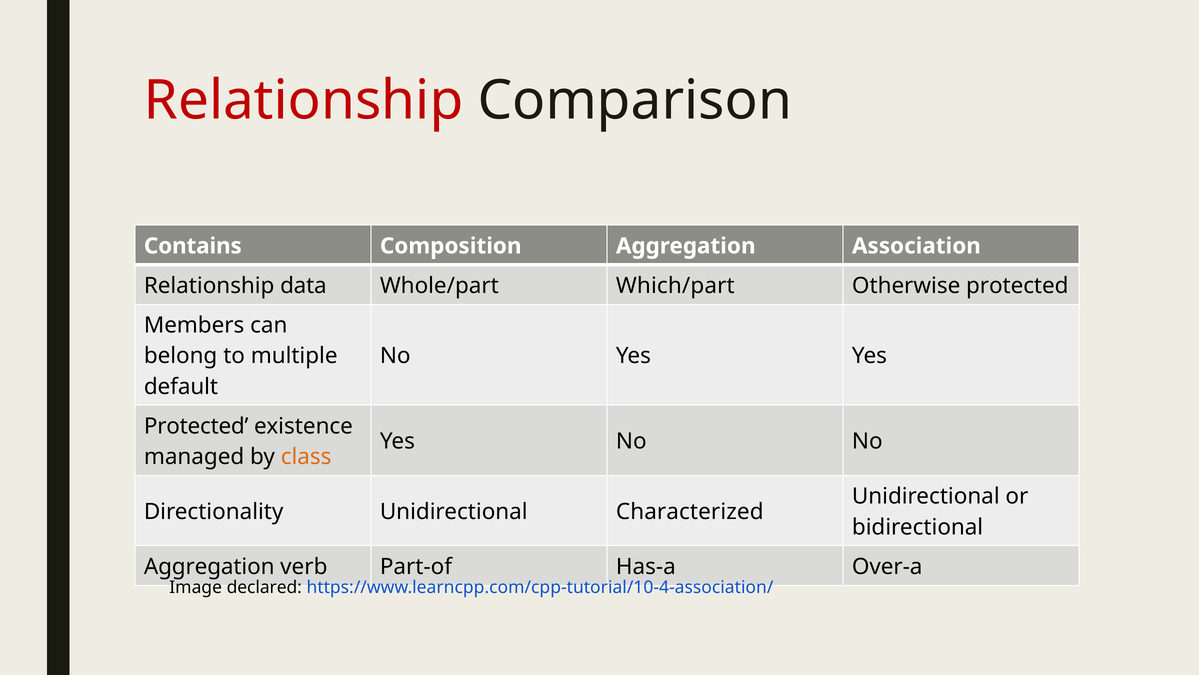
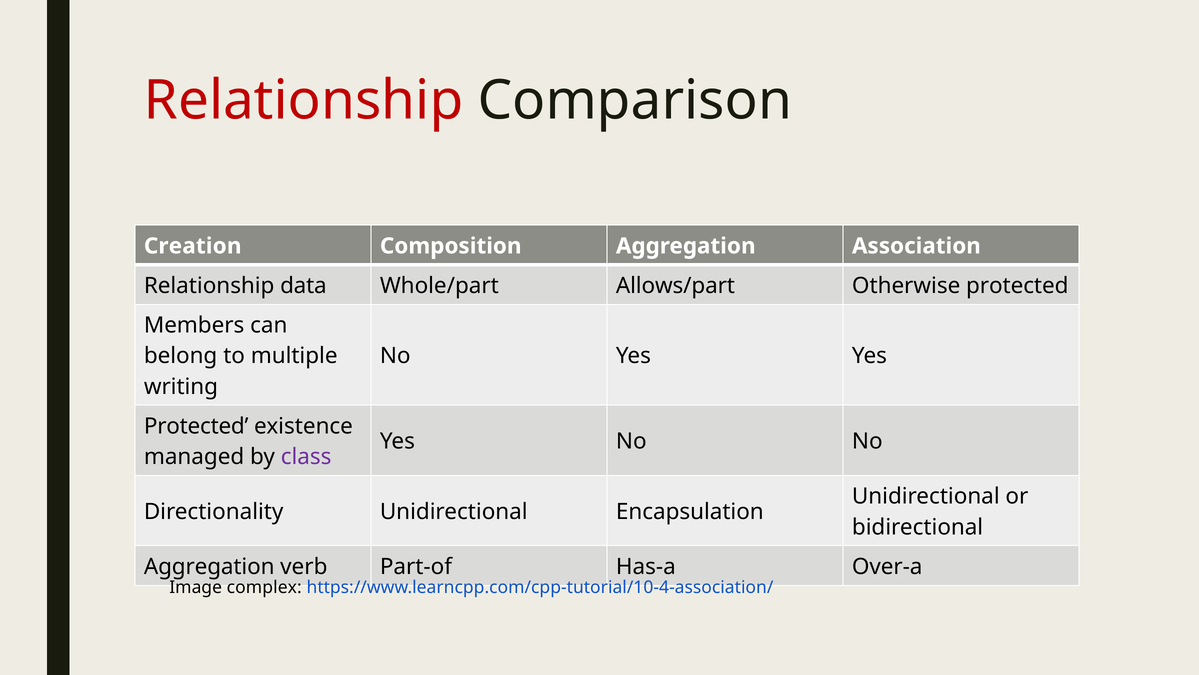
Contains: Contains -> Creation (193, 246)
Which/part: Which/part -> Allows/part (675, 285)
default: default -> writing (181, 386)
class colour: orange -> purple (306, 456)
Characterized: Characterized -> Encapsulation (690, 511)
declared: declared -> complex (264, 587)
